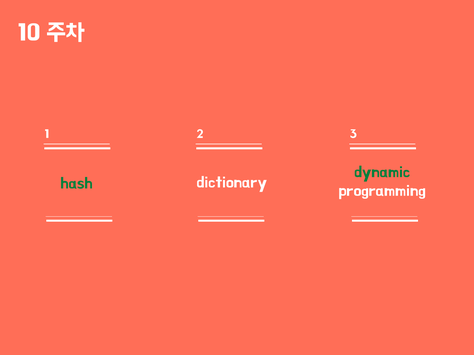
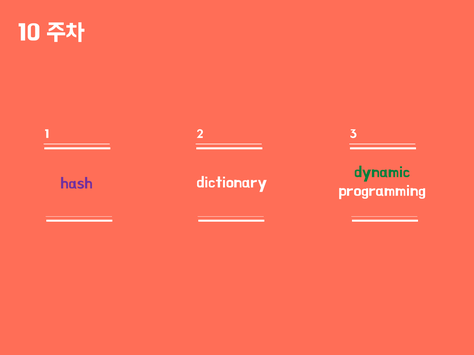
hash colour: green -> purple (77, 183)
